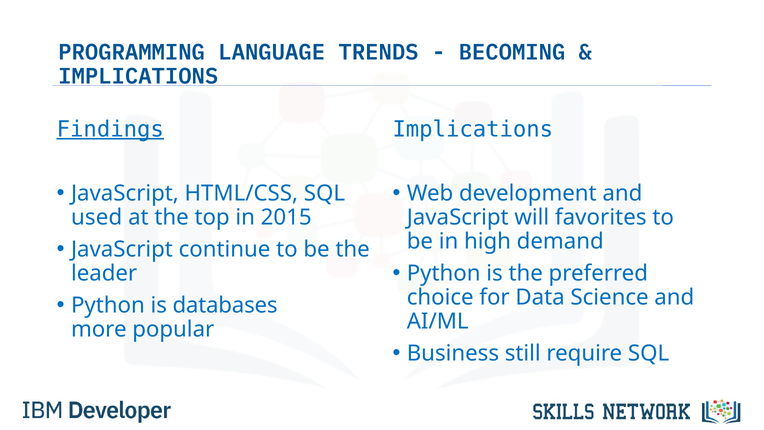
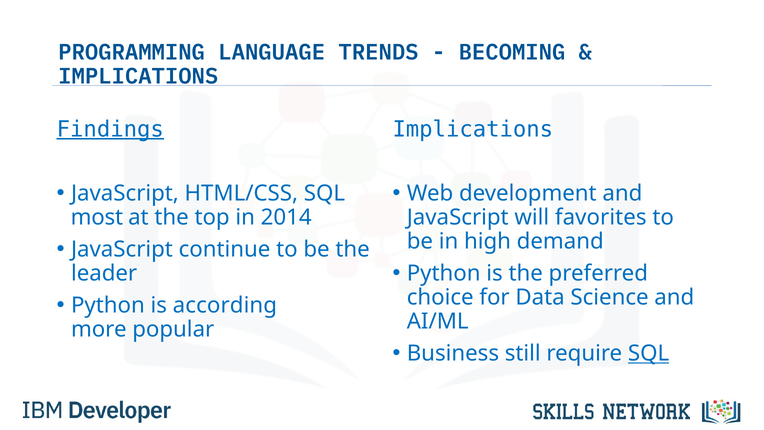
used: used -> most (97, 217)
2015: 2015 -> 2014 (286, 217)
databases: databases -> according (225, 305)
SQL underline: none -> present (649, 353)
